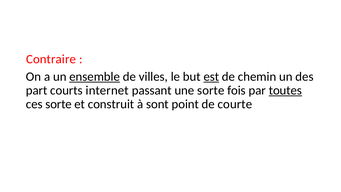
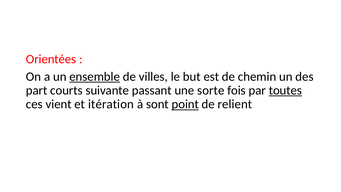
Contraire: Contraire -> Orientées (51, 59)
est underline: present -> none (211, 77)
internet: internet -> suivante (107, 90)
ces sorte: sorte -> vient (59, 104)
construit: construit -> itération (111, 104)
point underline: none -> present (185, 104)
courte: courte -> relient (235, 104)
